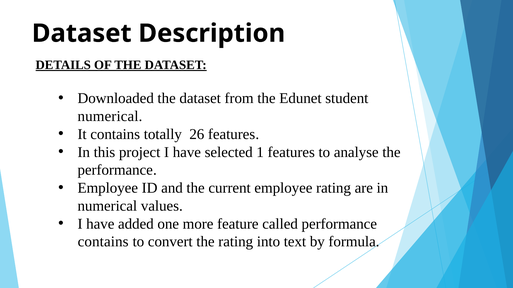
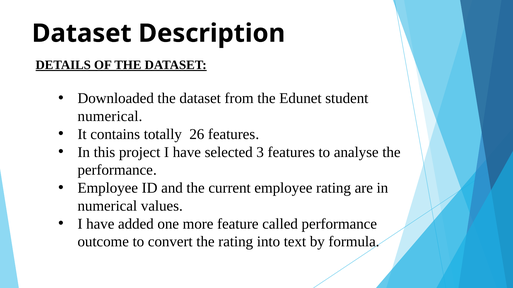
1: 1 -> 3 (260, 152)
contains: contains -> outcome (103, 242)
